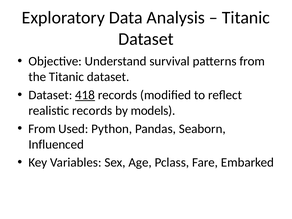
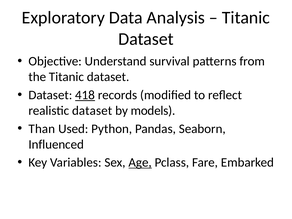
realistic records: records -> dataset (92, 111)
From: From -> Than (42, 129)
Age underline: none -> present (140, 163)
